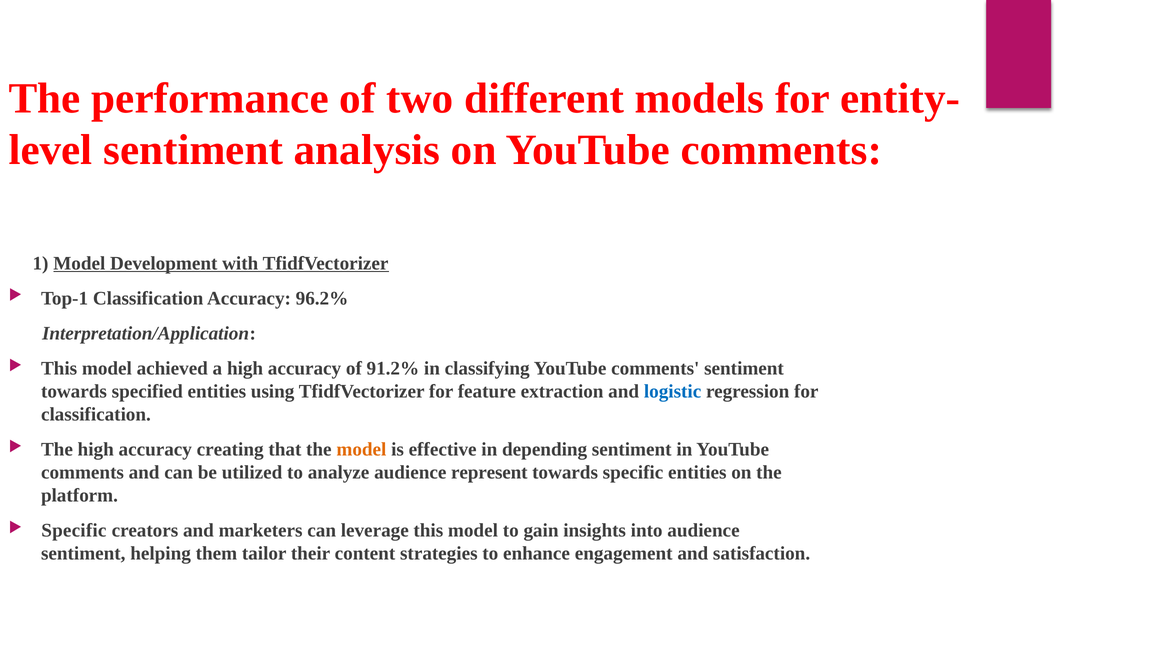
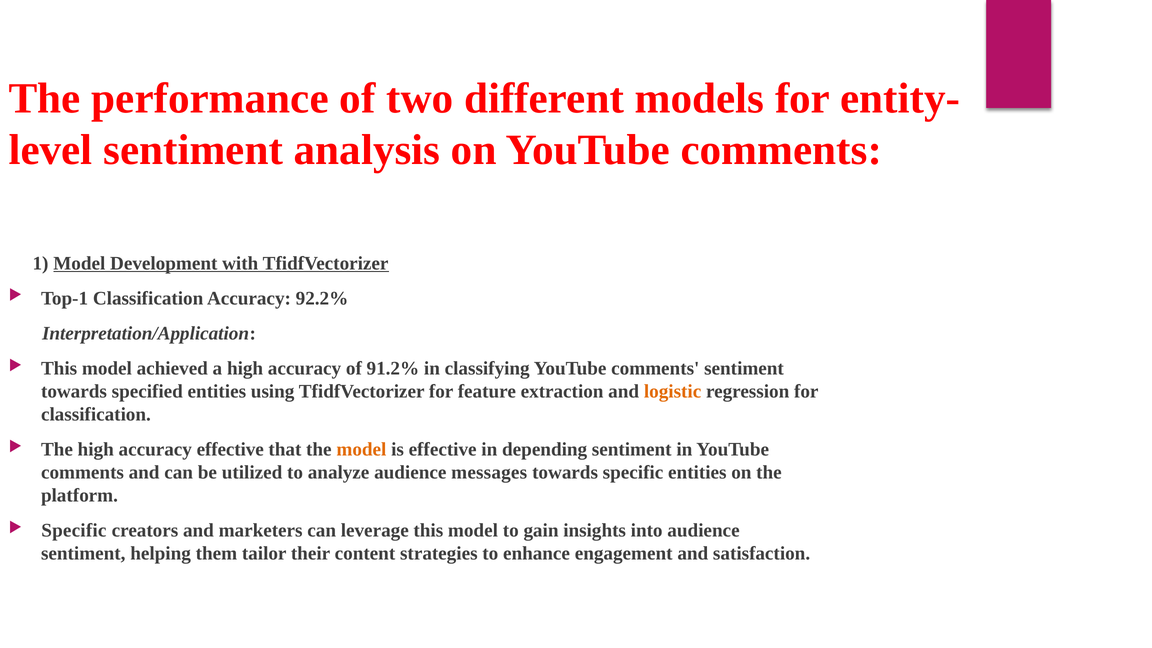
96.2%: 96.2% -> 92.2% (322, 298)
logistic colour: blue -> orange (673, 391)
accuracy creating: creating -> effective (230, 449)
represent: represent -> messages (489, 472)
